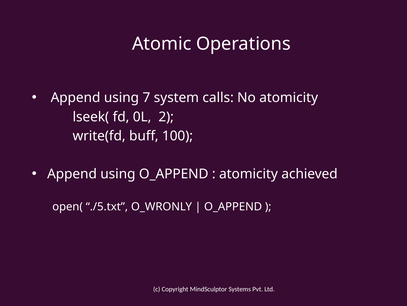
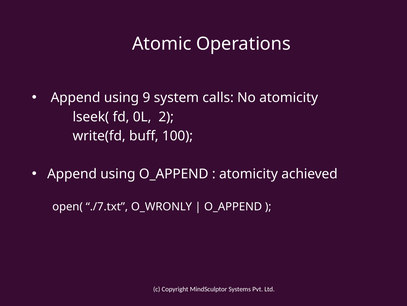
7: 7 -> 9 (146, 98)
./5.txt: ./5.txt -> ./7.txt (107, 206)
